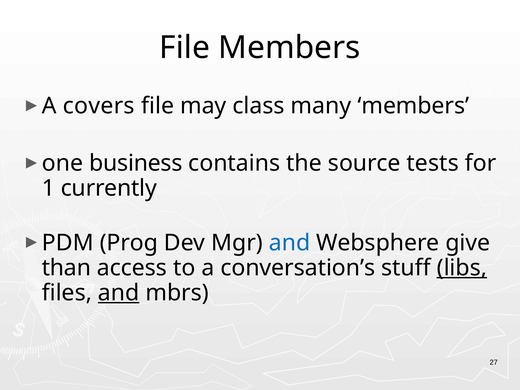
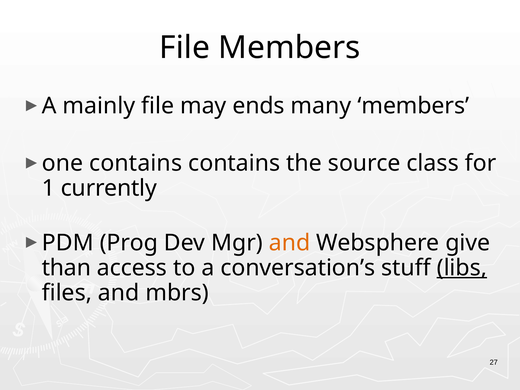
covers: covers -> mainly (99, 106)
class: class -> ends (259, 106)
one business: business -> contains (136, 163)
tests: tests -> class (433, 163)
and colour: blue -> orange (290, 243)
and underline: present -> none (119, 293)
